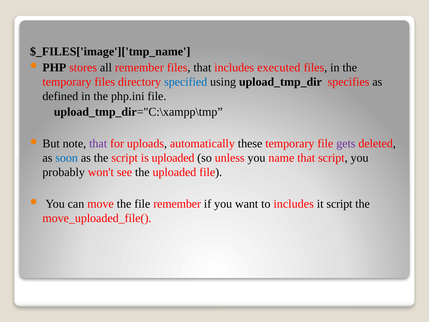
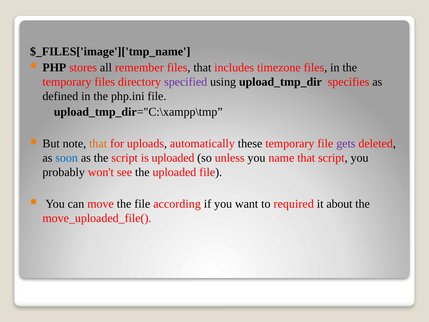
executed: executed -> timezone (279, 67)
specified colour: blue -> purple (186, 82)
that colour: purple -> orange (98, 143)
file remember: remember -> according (177, 204)
to includes: includes -> required (294, 204)
it script: script -> about (339, 204)
